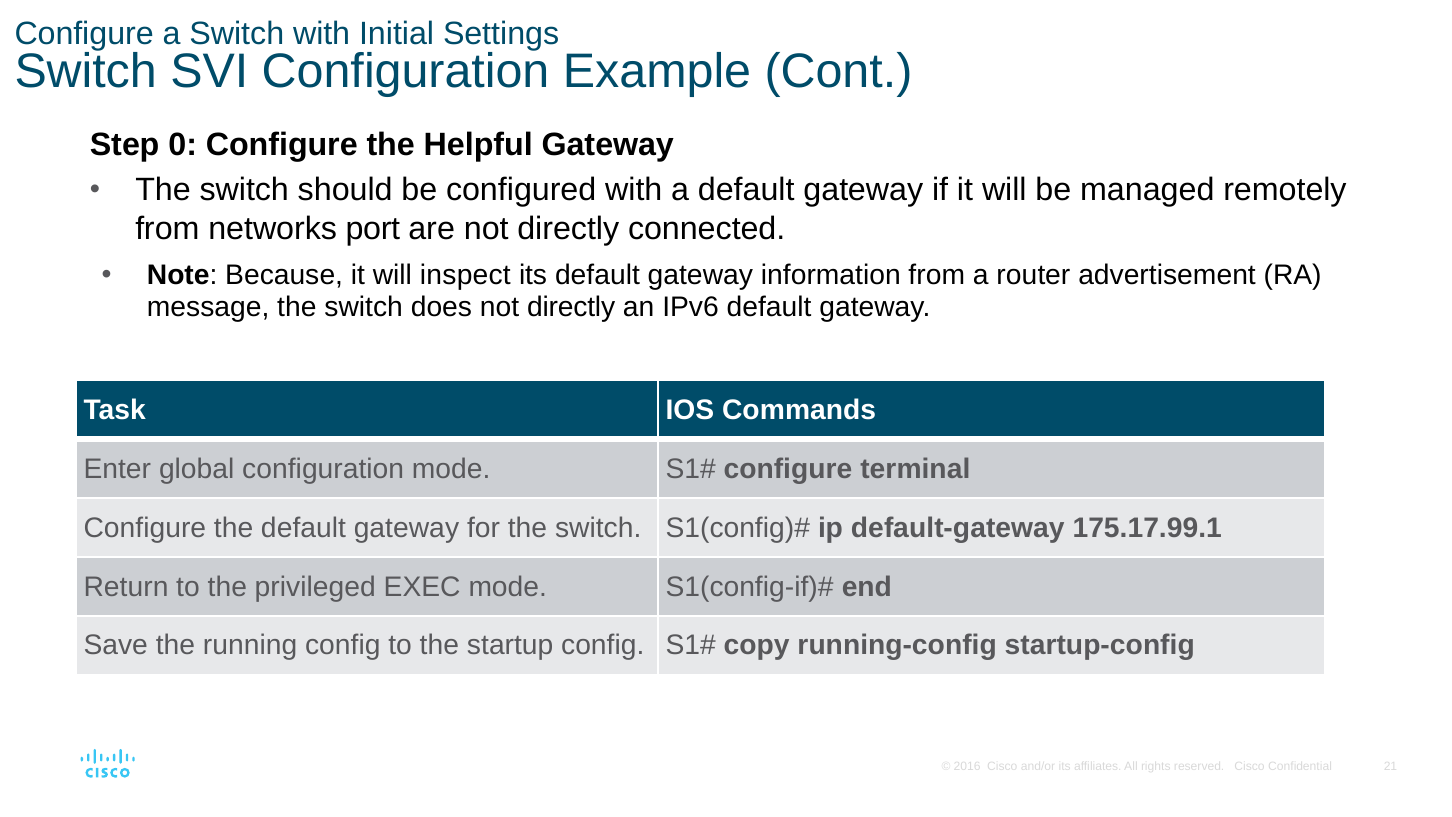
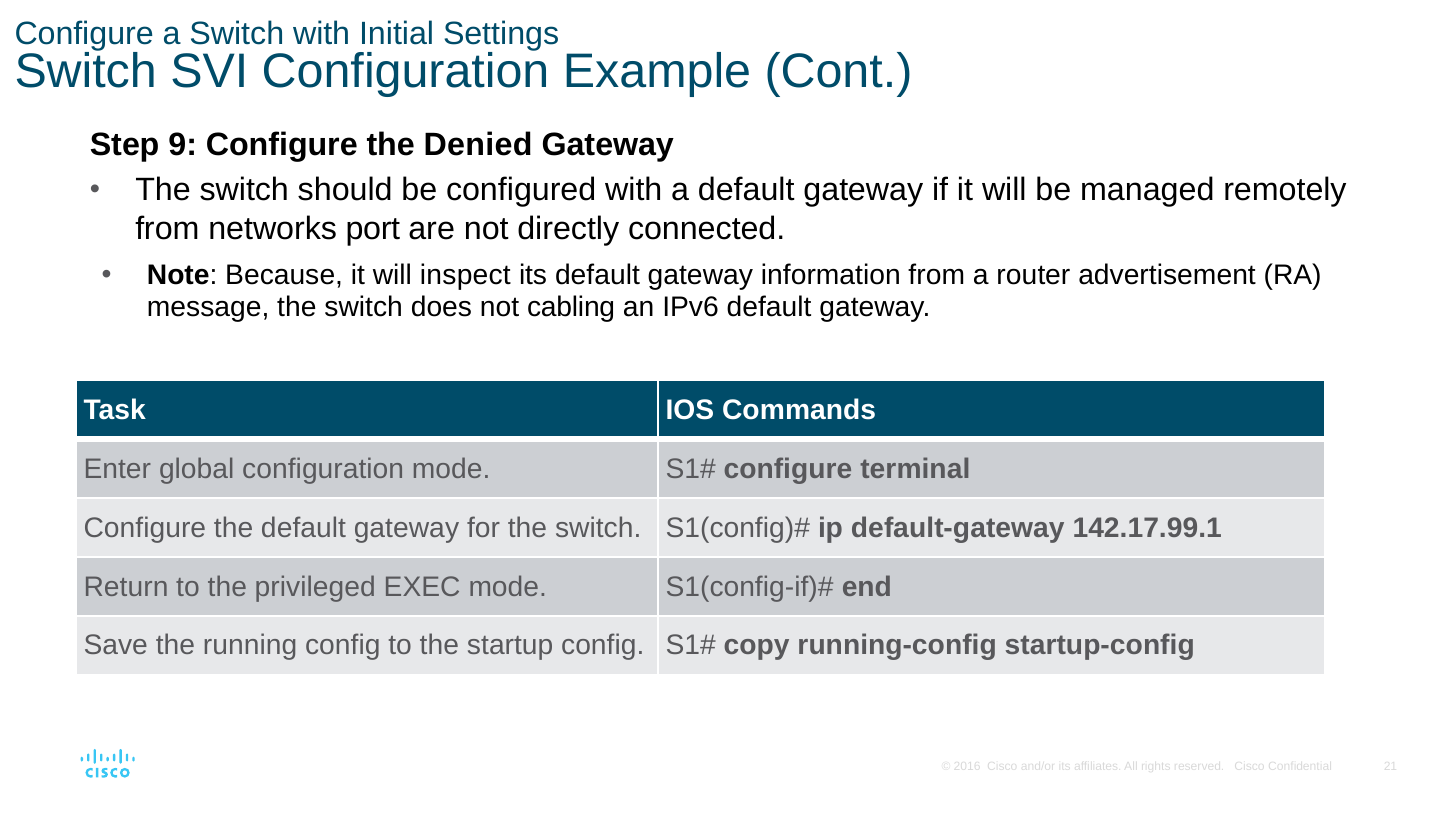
0: 0 -> 9 (183, 145)
Helpful: Helpful -> Denied (478, 145)
does not directly: directly -> cabling (571, 307)
175.17.99.1: 175.17.99.1 -> 142.17.99.1 (1147, 528)
